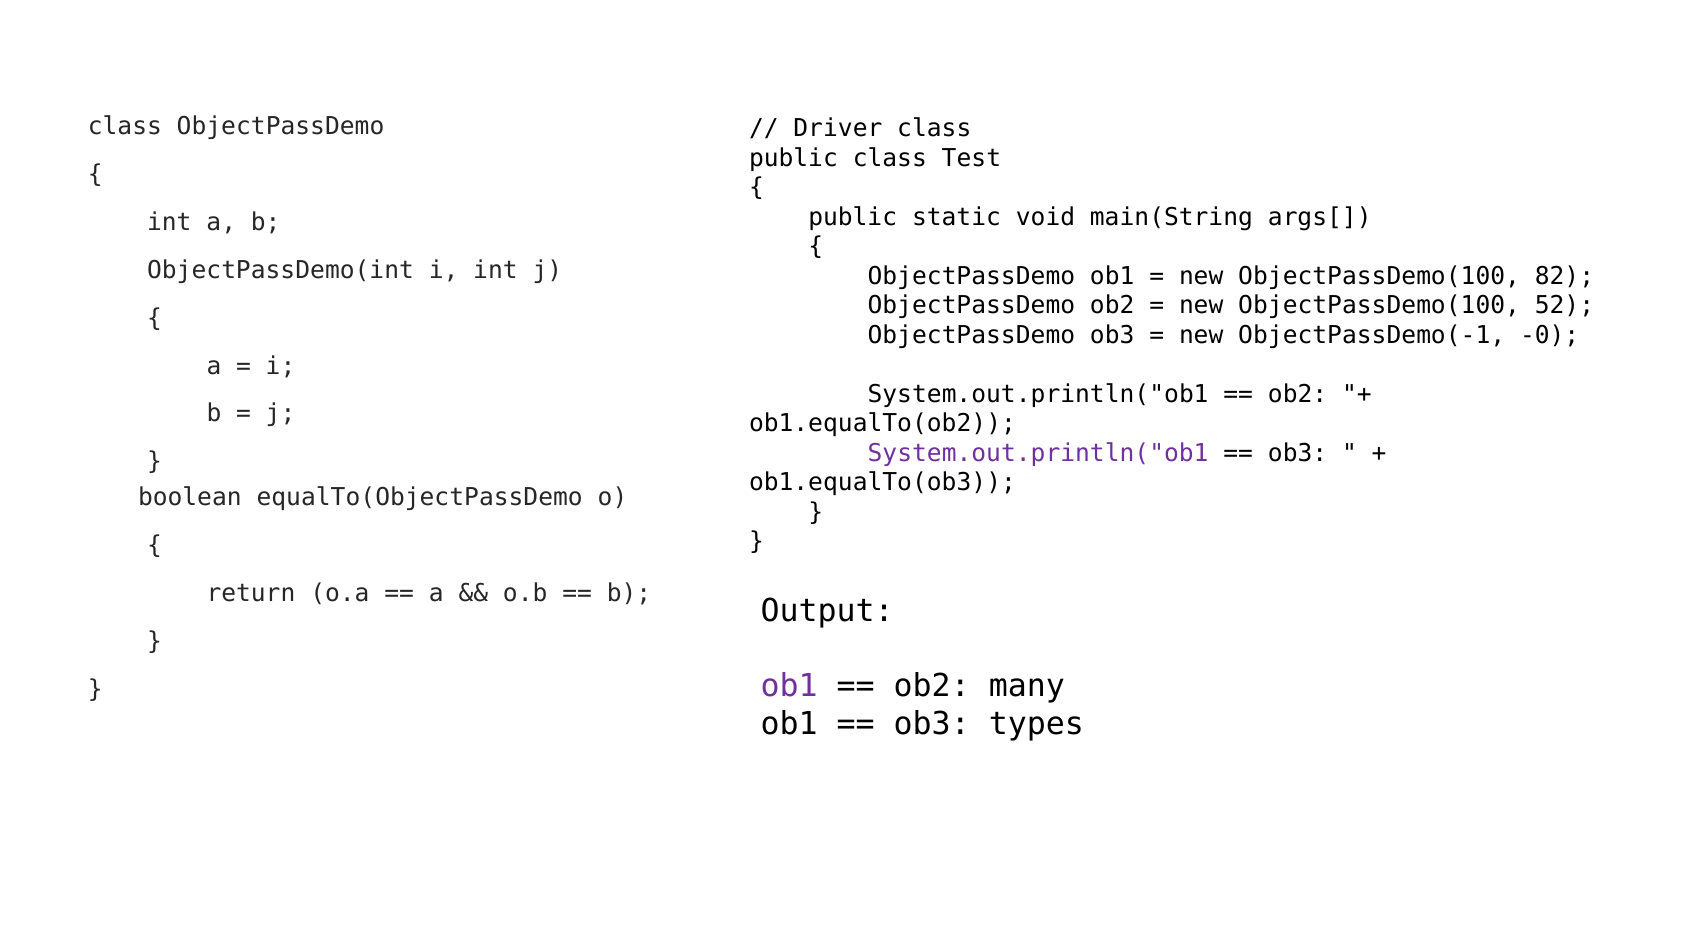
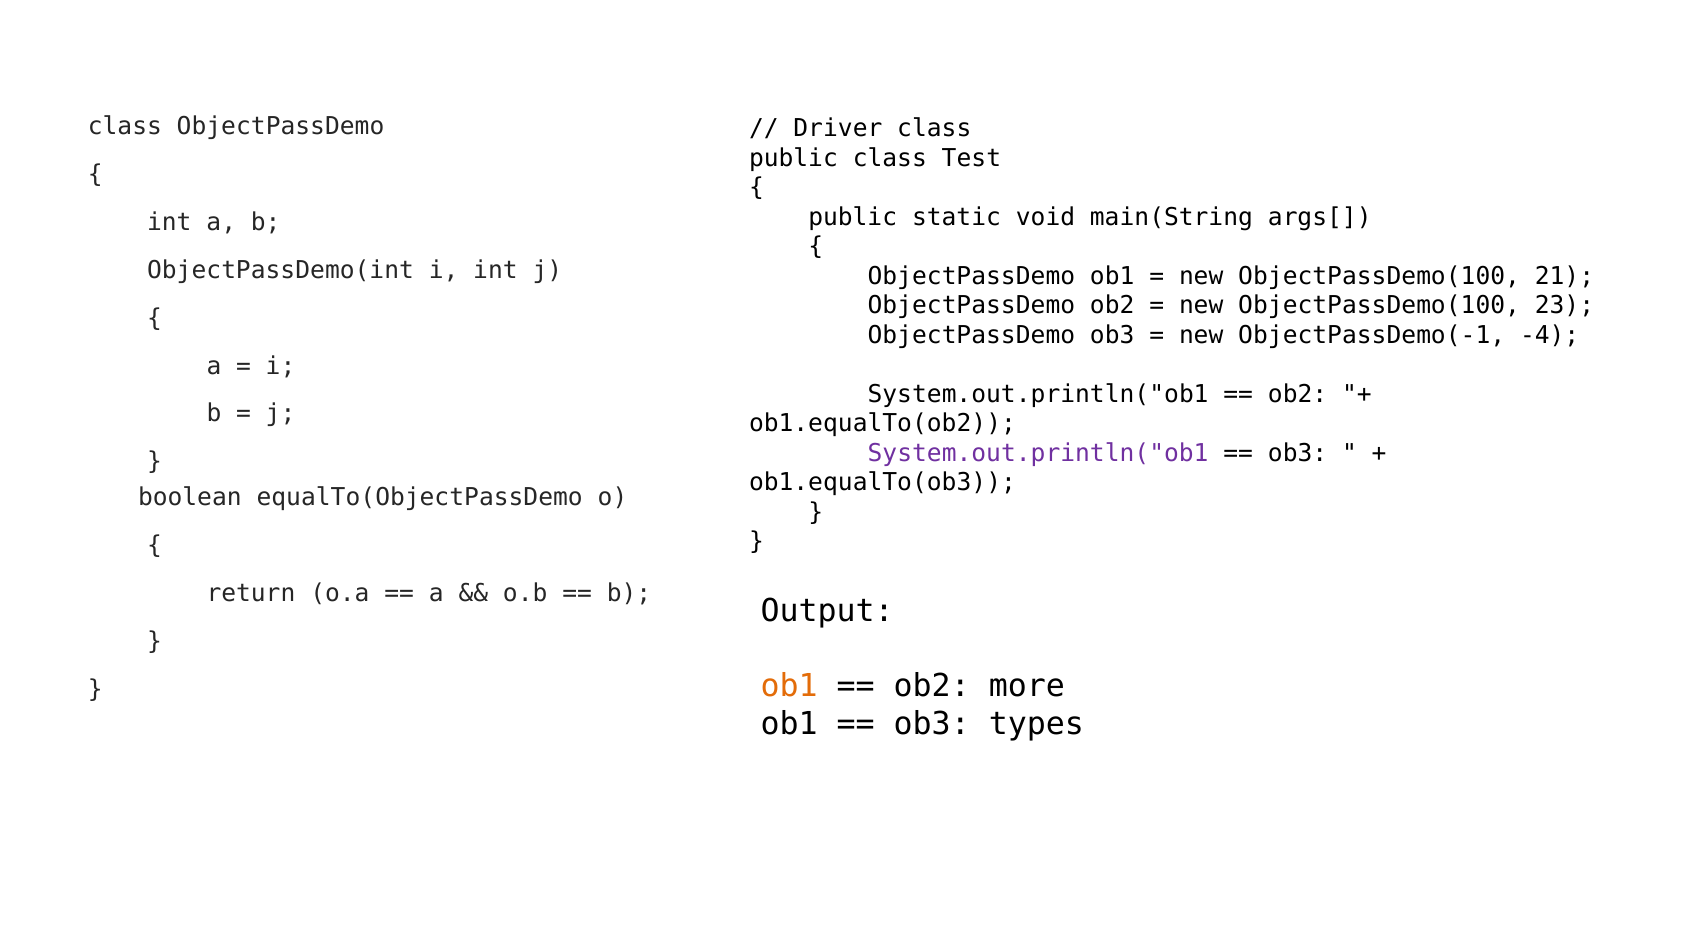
82: 82 -> 21 (1564, 276)
52: 52 -> 23 (1564, 306)
-0: -0 -> -4 (1550, 335)
ob1 colour: purple -> orange (789, 687)
many: many -> more (1027, 687)
